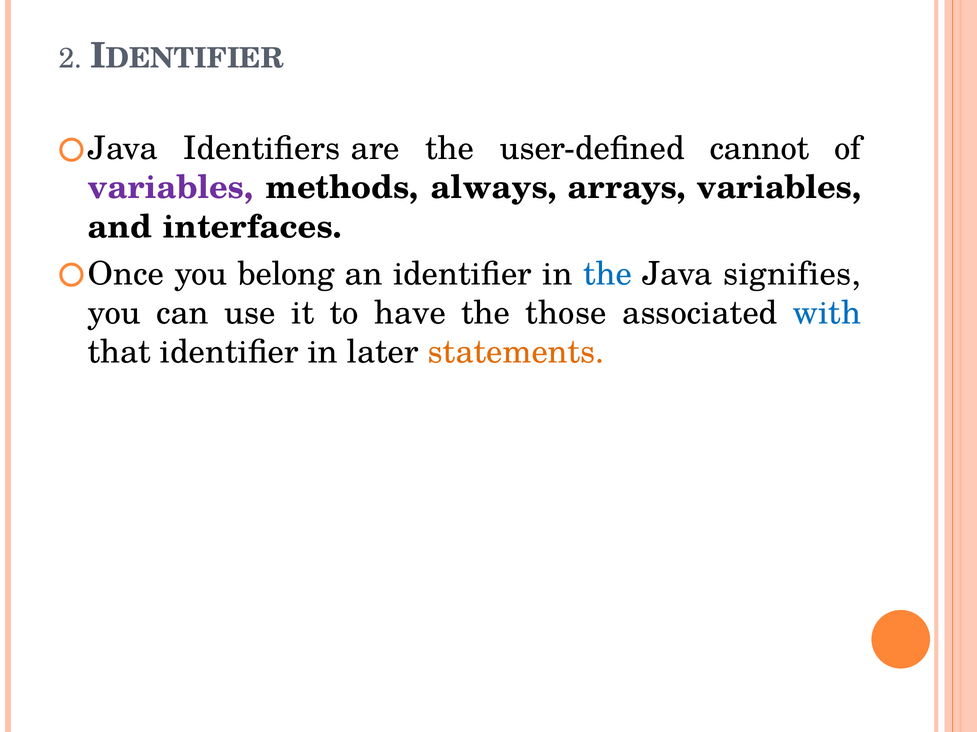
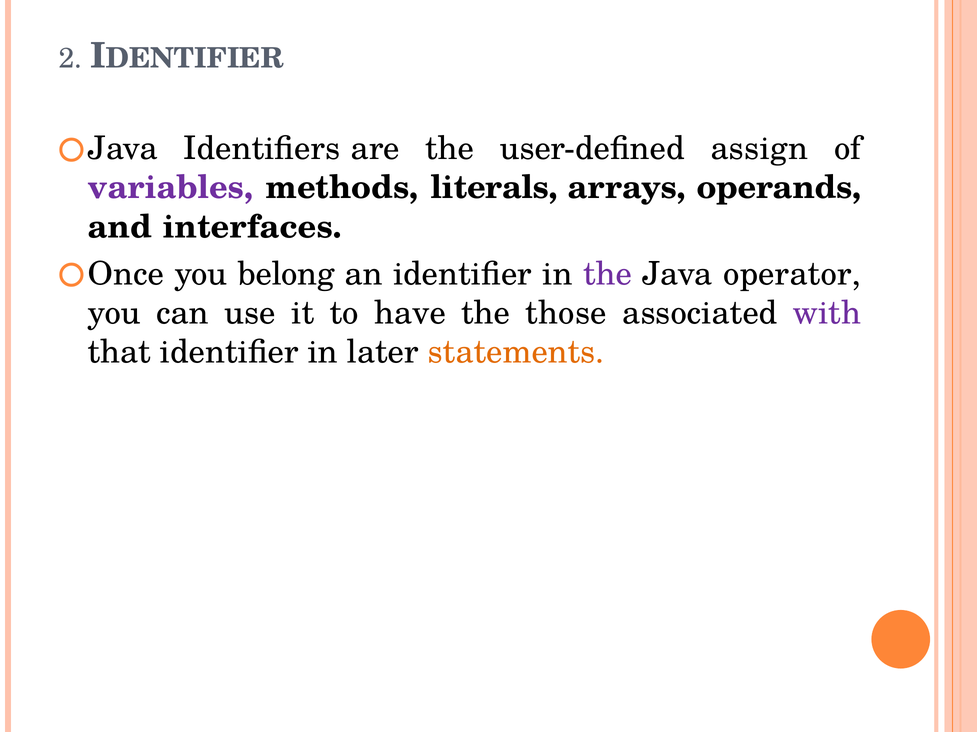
cannot: cannot -> assign (759, 149)
always: always -> literals (494, 188)
arrays variables: variables -> operands (779, 188)
the colour: blue -> purple (608, 274)
signifies: signifies -> operator (792, 274)
with colour: blue -> purple (827, 313)
